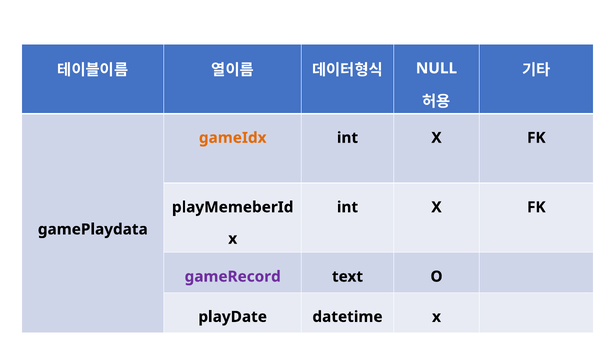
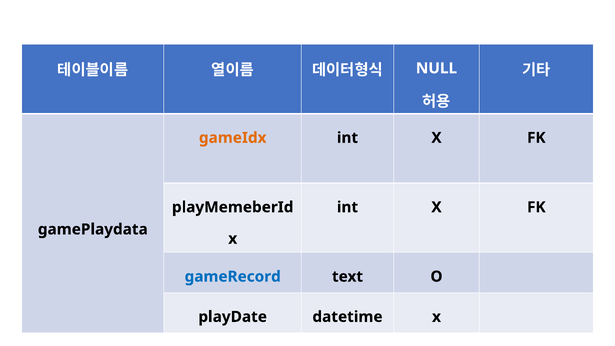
gameRecord colour: purple -> blue (233, 277)
